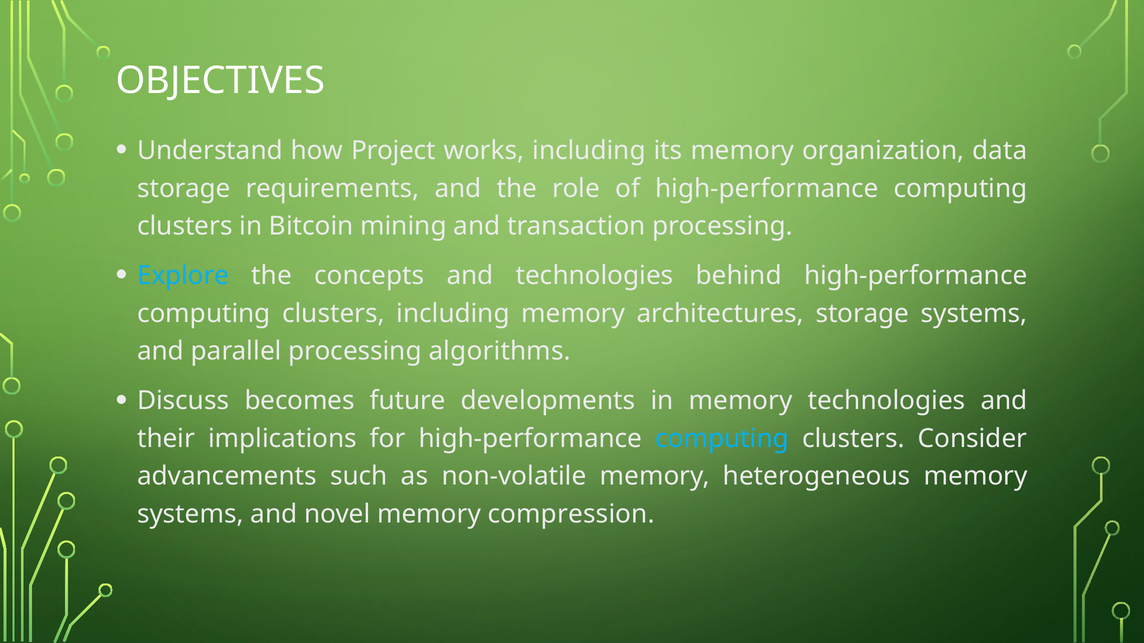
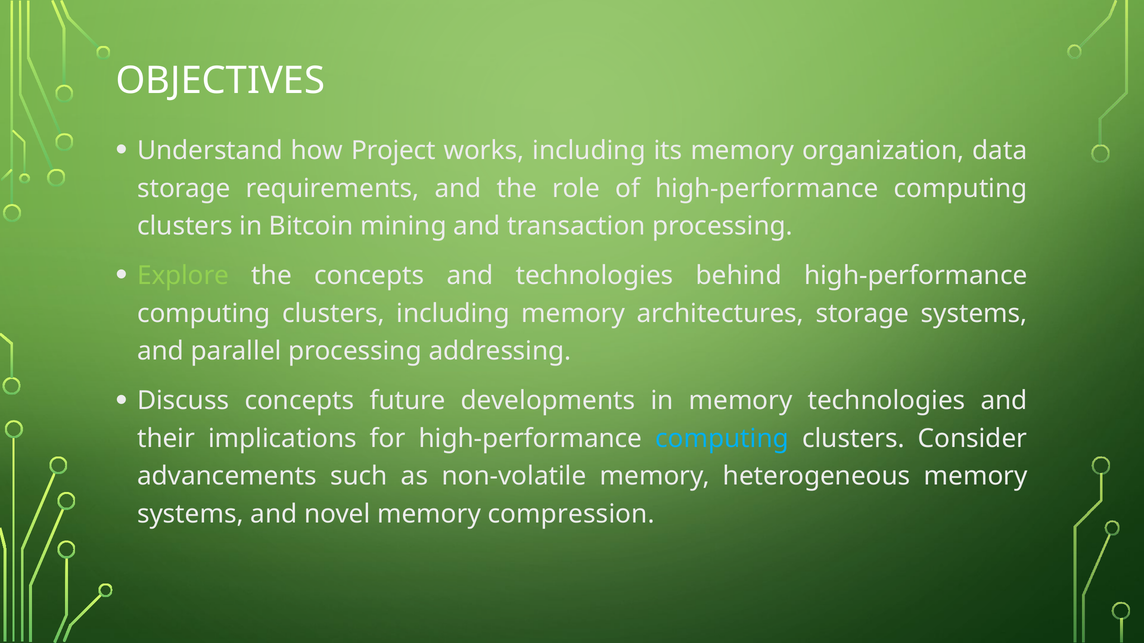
Explore colour: light blue -> light green (183, 276)
algorithms: algorithms -> addressing (500, 351)
Discuss becomes: becomes -> concepts (299, 401)
